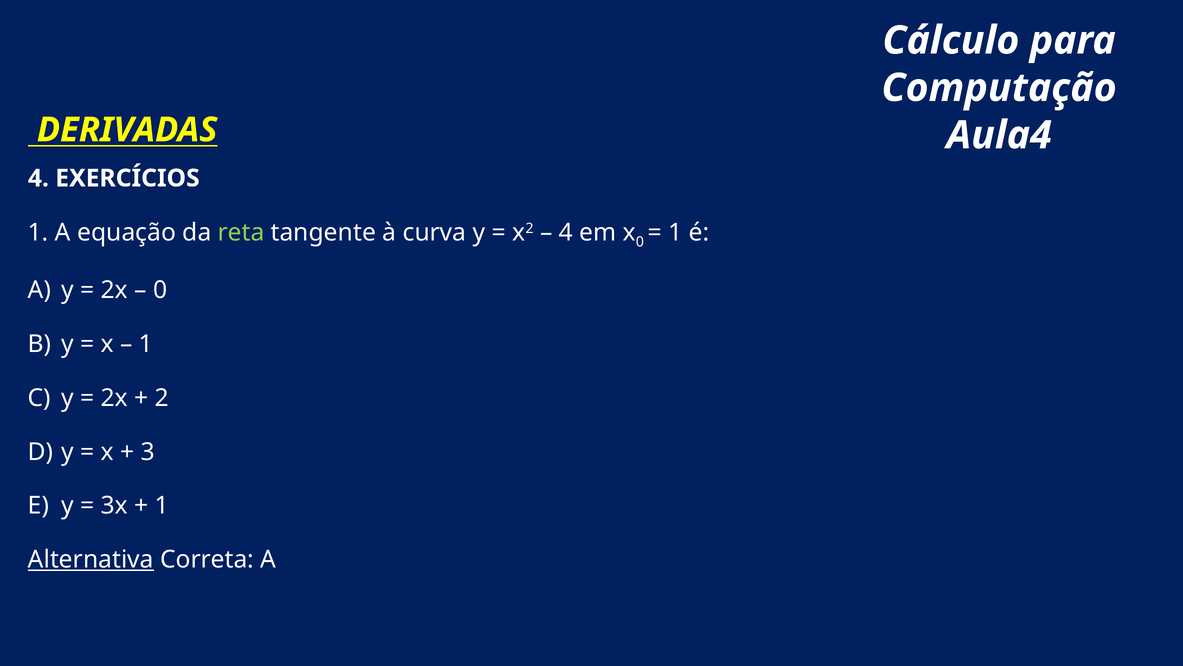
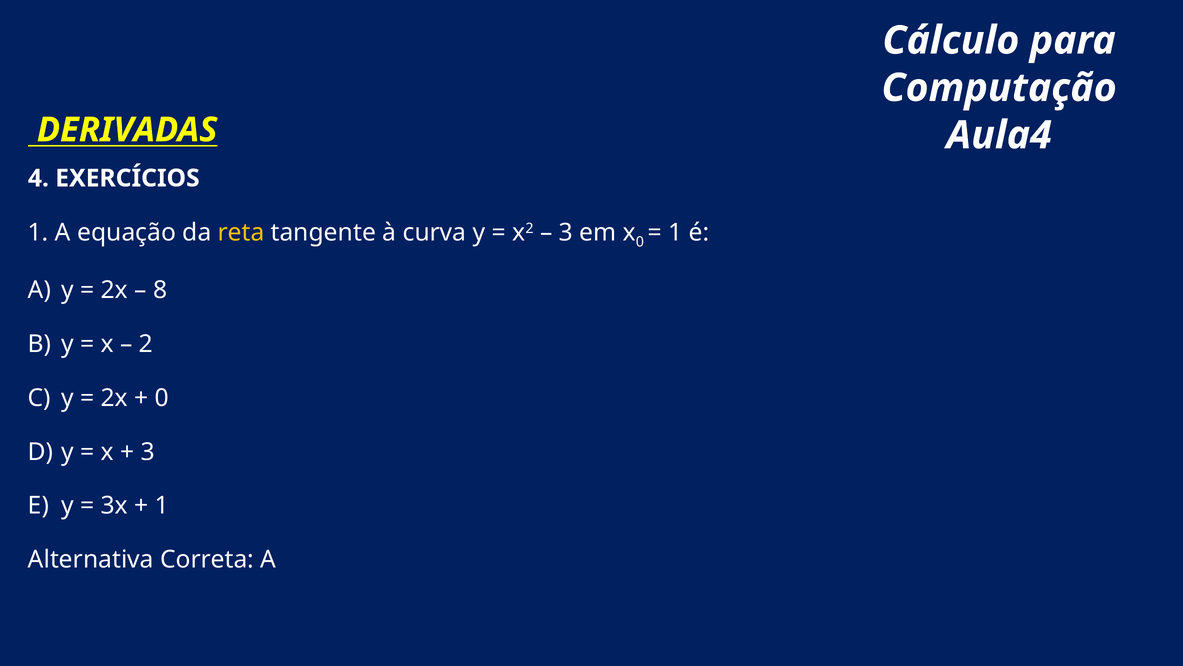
reta colour: light green -> yellow (241, 232)
4: 4 -> 3 (566, 232)
0: 0 -> 8 (160, 290)
1: 1 -> 2 (146, 344)
2: 2 -> 0 (162, 398)
Alternativa underline: present -> none (91, 559)
